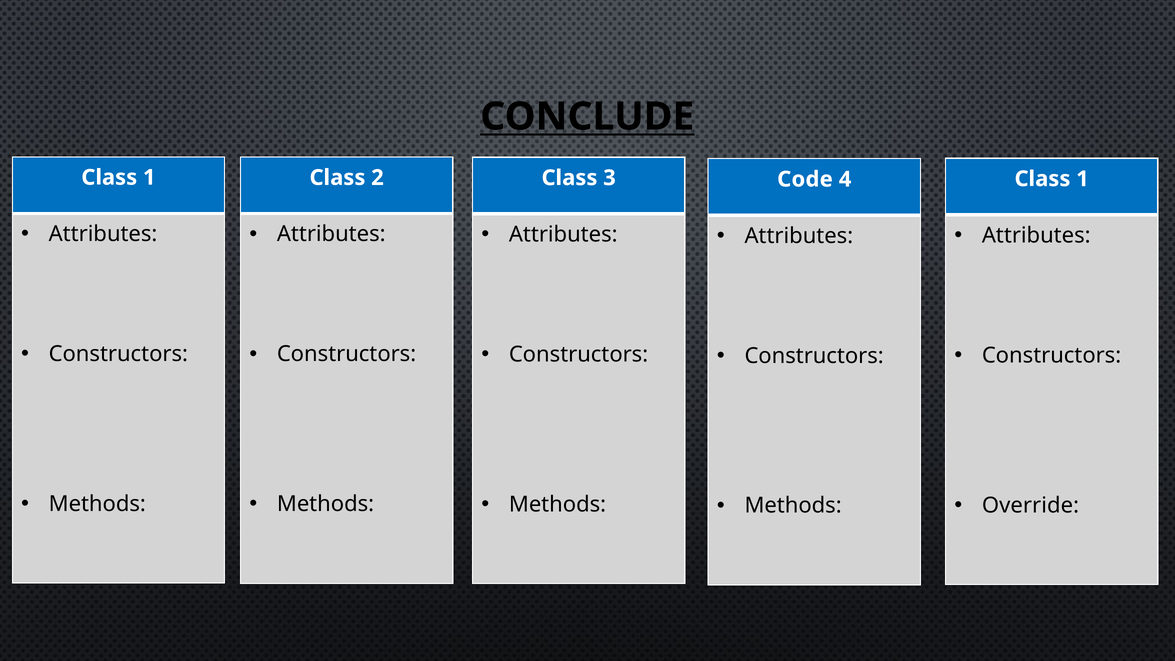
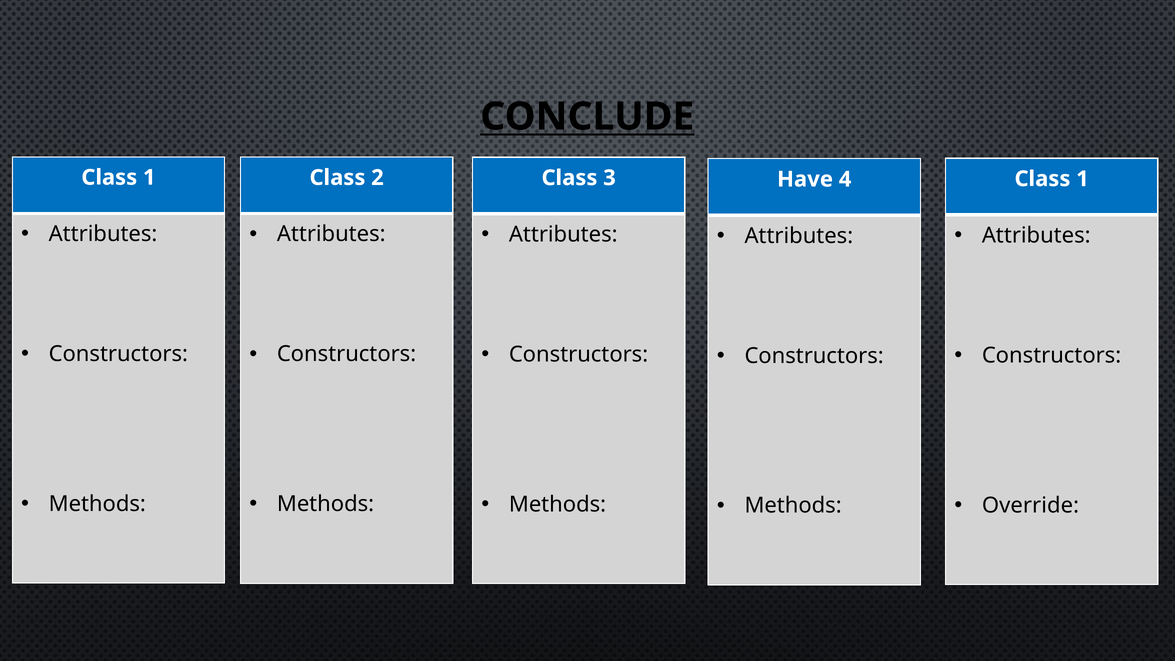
Code: Code -> Have (805, 179)
